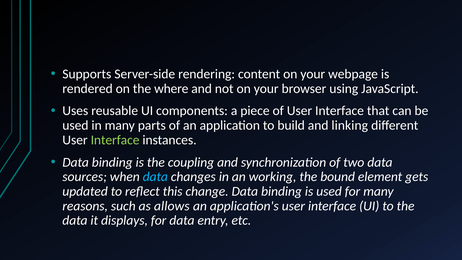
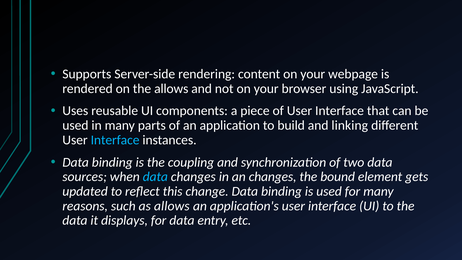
the where: where -> allows (171, 89)
Interface colour: light green -> light blue (115, 140)
an working: working -> changes (273, 177)
